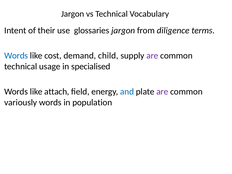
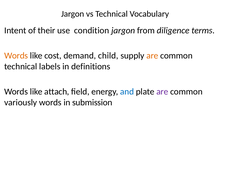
glossaries: glossaries -> condition (92, 30)
Words colour: blue -> orange (16, 56)
are colour: purple -> orange (152, 56)
usage: usage -> labels (50, 66)
specialised: specialised -> definitions (91, 66)
population: population -> submission (92, 102)
